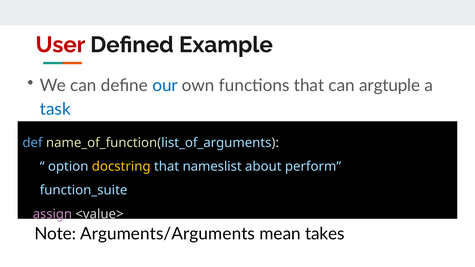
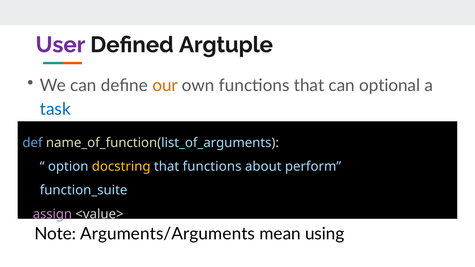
User colour: red -> purple (61, 45)
Example: Example -> Argtuple (226, 45)
our colour: blue -> orange (165, 86)
argtuple: argtuple -> optional (390, 86)
that nameslist: nameslist -> functions (212, 167)
takes: takes -> using (325, 234)
